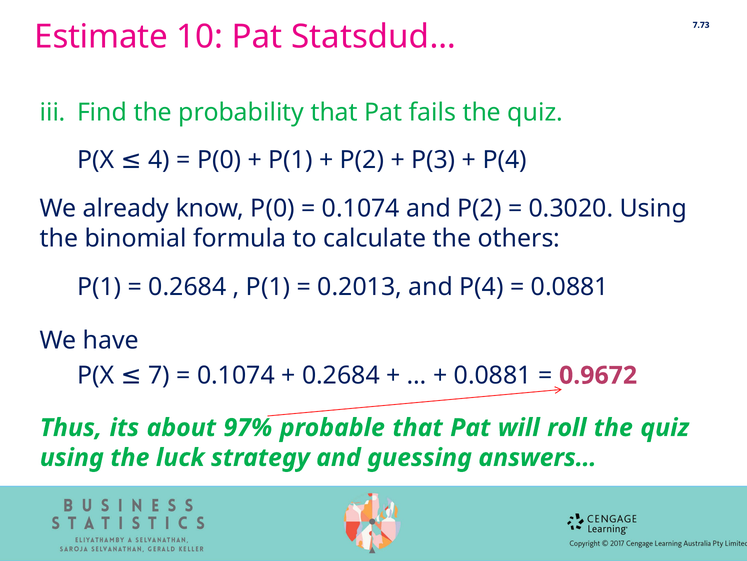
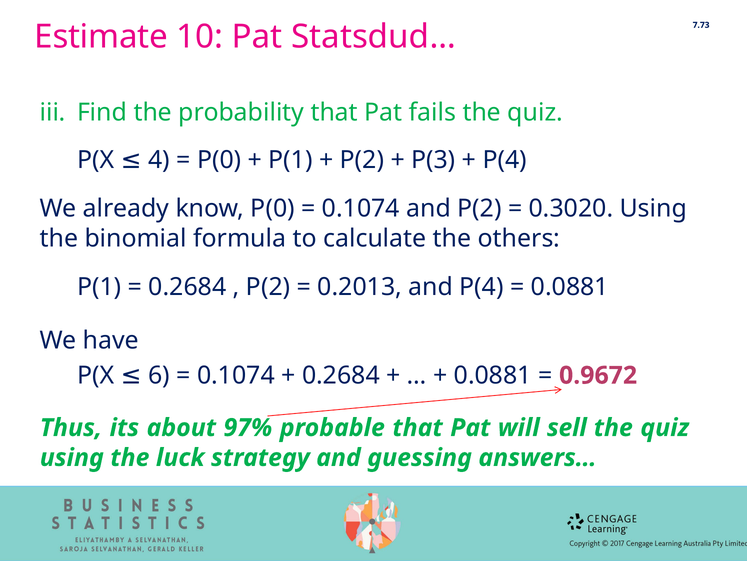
P(1: P(1 -> P(2 (268, 287)
7: 7 -> 6 (159, 375)
roll: roll -> sell (567, 427)
